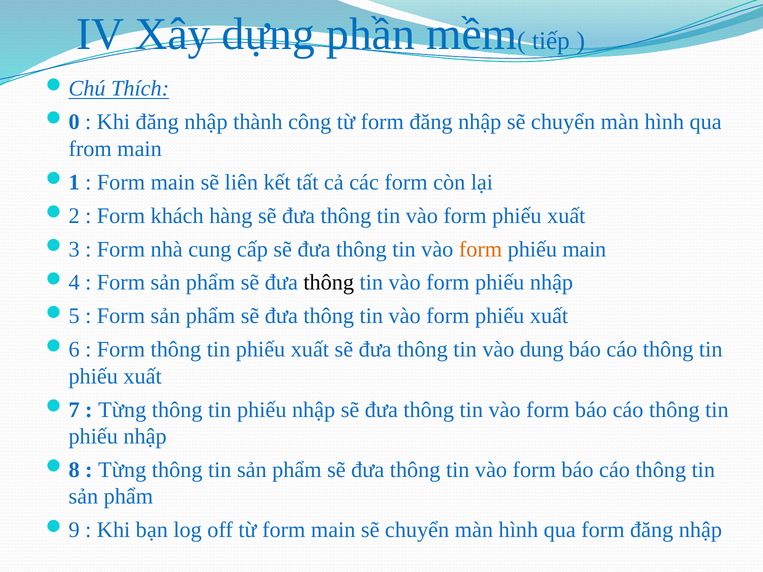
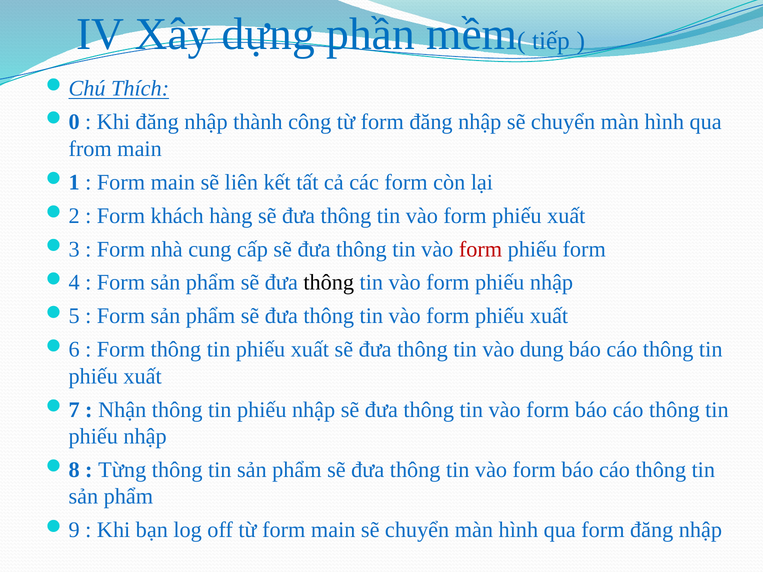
form colour: orange -> red (481, 249)
phiếu main: main -> form (584, 249)
Từng: Từng -> Nhận (122, 410)
